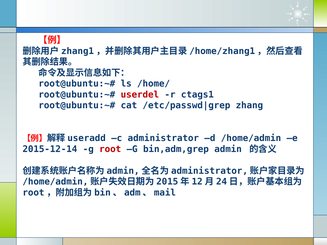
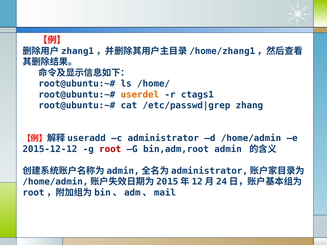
userdel colour: red -> orange (140, 95)
2015-12-14: 2015-12-14 -> 2015-12-12 (50, 149)
bin,adm,grep: bin,adm,grep -> bin,adm,root (176, 149)
